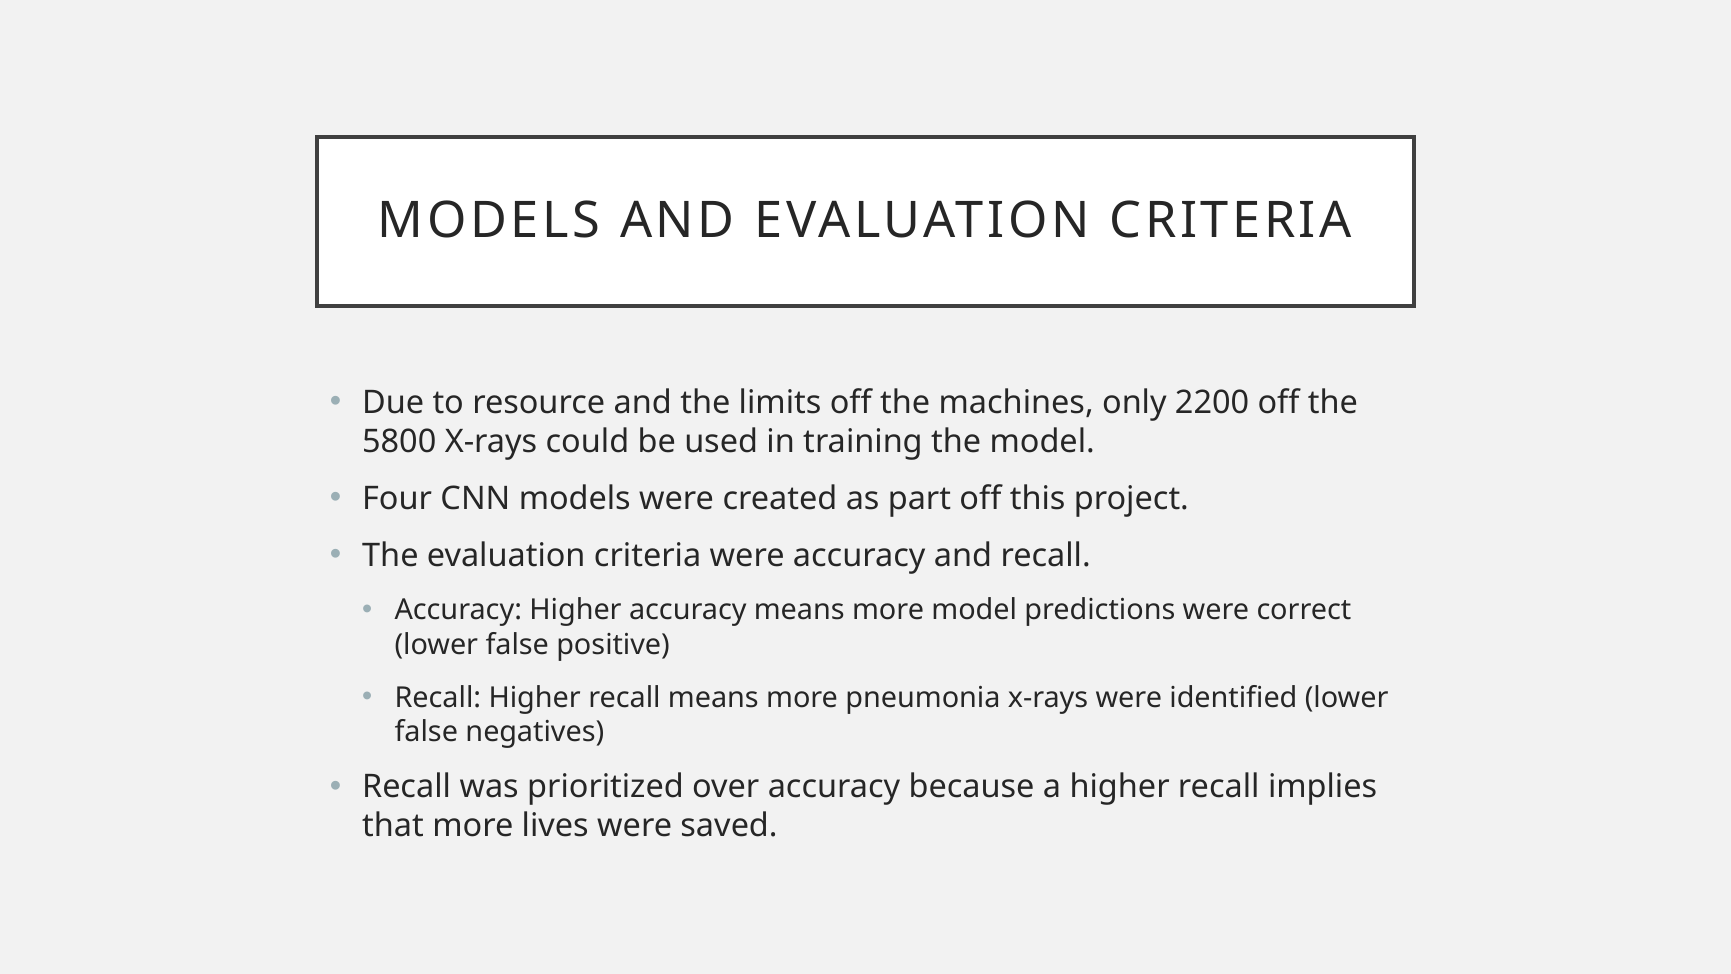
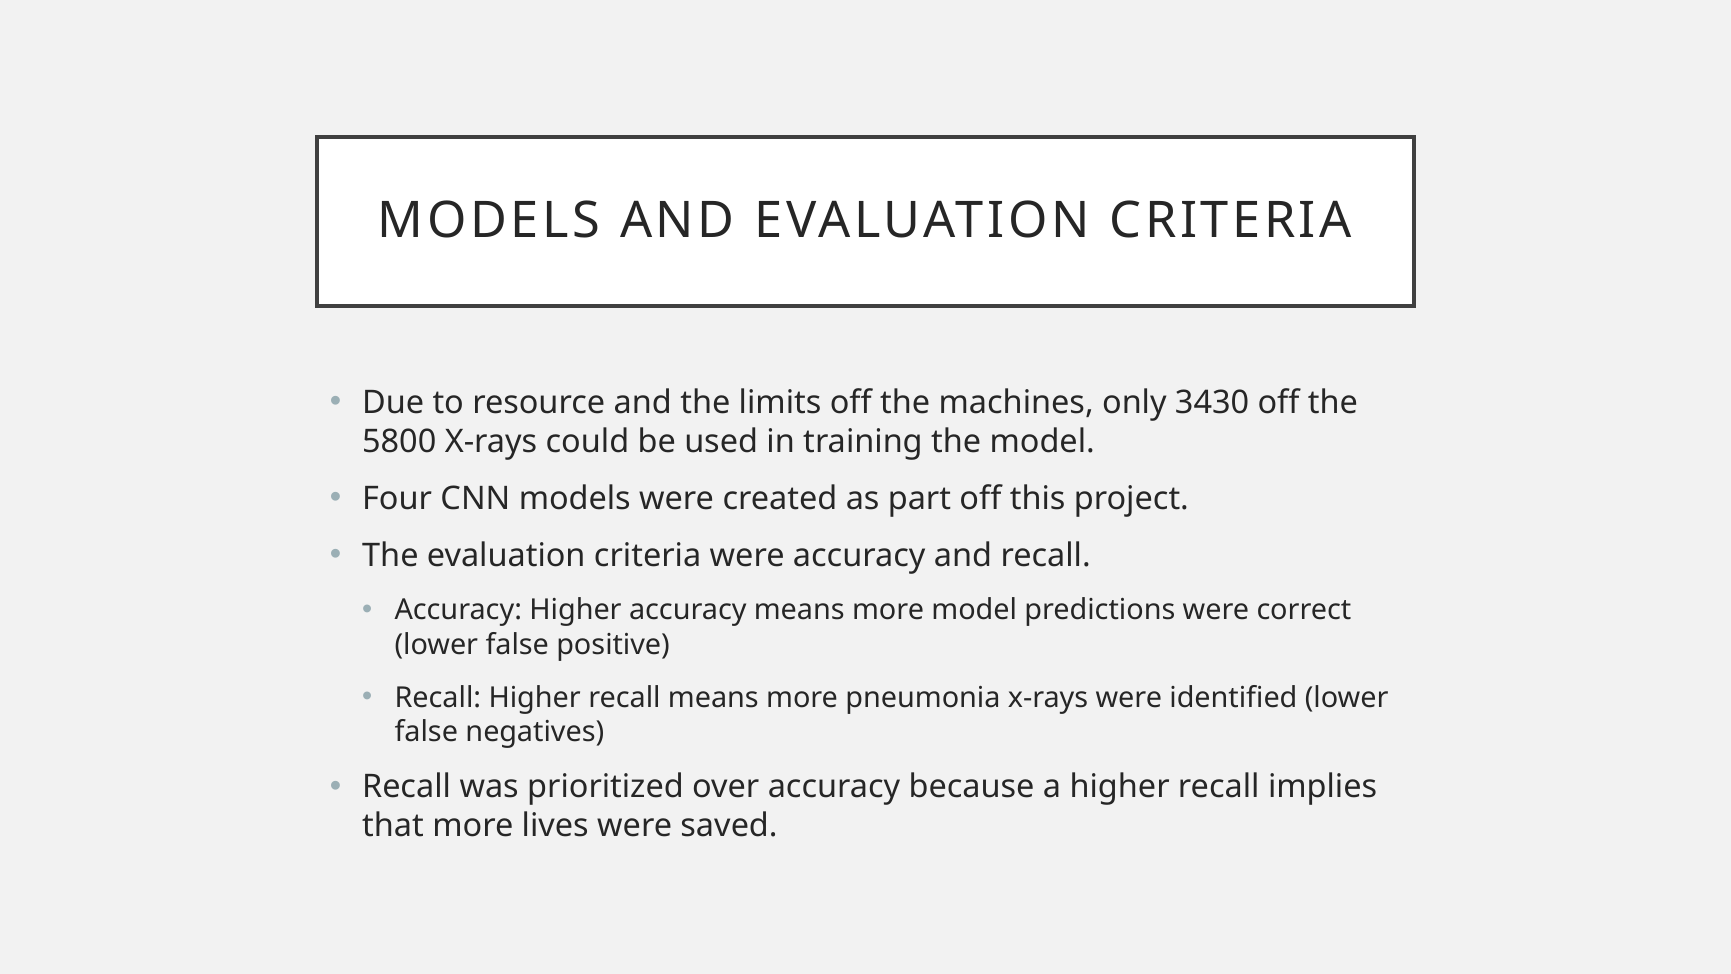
2200: 2200 -> 3430 (1212, 403)
